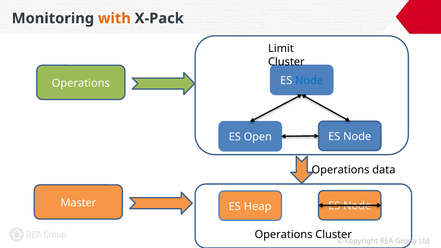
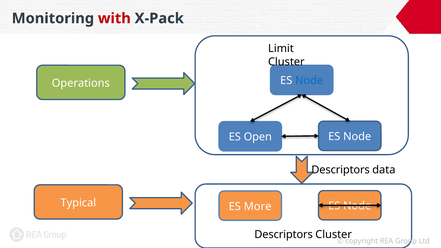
with colour: orange -> red (114, 18)
Operations: Operations -> Descriptors (341, 170)
Master: Master -> Typical (78, 203)
Heap: Heap -> More (258, 206)
Operations: Operations -> Descriptors (284, 235)
